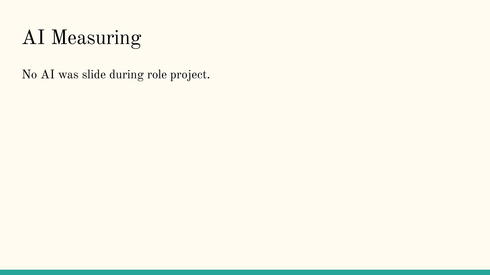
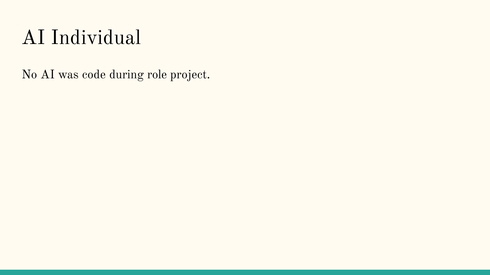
Measuring: Measuring -> Individual (96, 38)
slide: slide -> code (94, 75)
